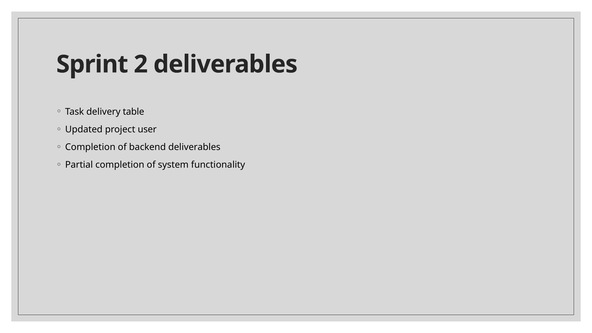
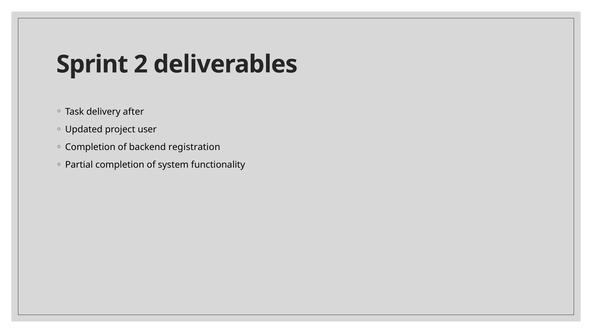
table: table -> after (133, 112)
backend deliverables: deliverables -> registration (194, 147)
